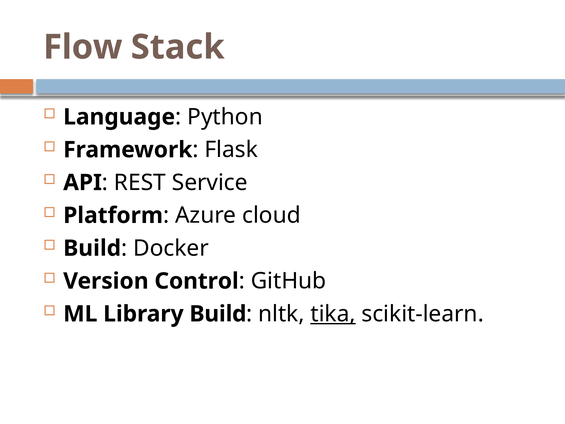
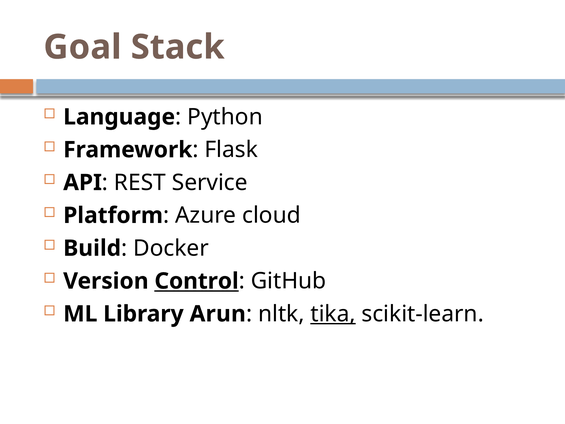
Flow: Flow -> Goal (82, 47)
Control underline: none -> present (197, 281)
Library Build: Build -> Arun (218, 314)
